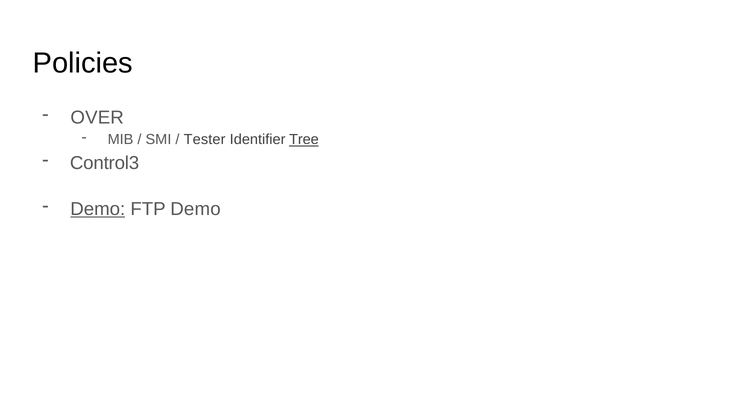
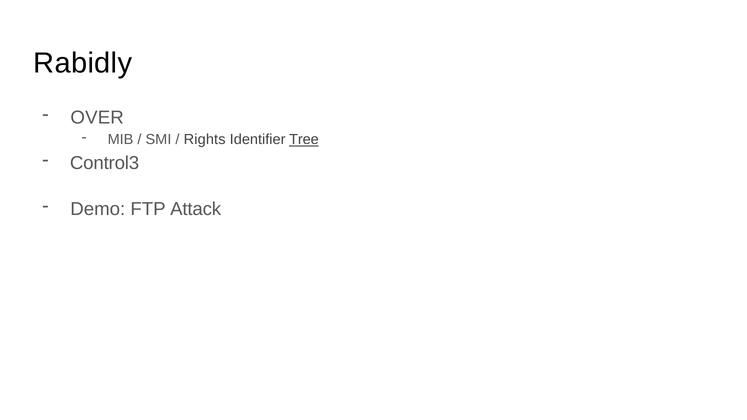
Policies: Policies -> Rabidly (83, 63)
Tester: Tester -> Rights (205, 140)
Demo underline: present -> none (98, 209)
FTP Demo: Demo -> Attack (196, 209)
